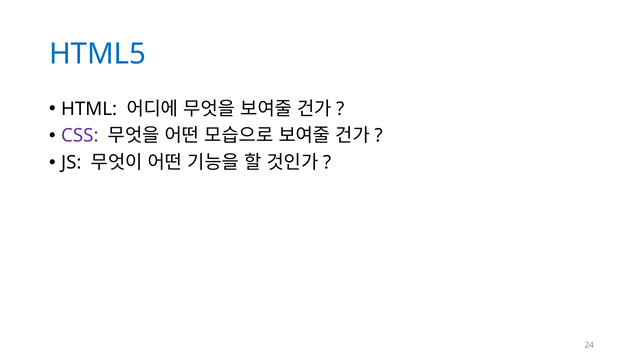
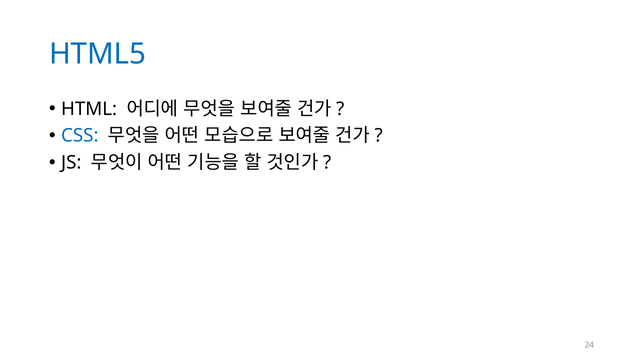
CSS colour: purple -> blue (80, 136)
